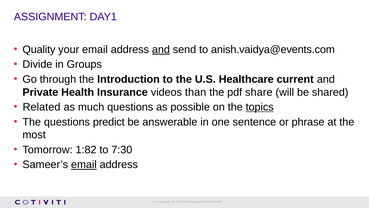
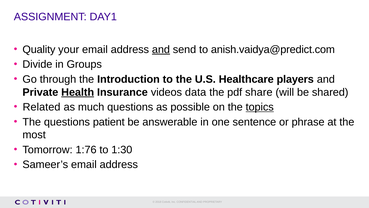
anish.vaidya@events.com: anish.vaidya@events.com -> anish.vaidya@predict.com (273, 49)
current: current -> players (295, 79)
Health underline: none -> present (78, 92)
than: than -> data (196, 92)
predict: predict -> patient (109, 122)
1:82: 1:82 -> 1:76 (86, 149)
7:30: 7:30 -> 1:30 (122, 149)
email underline: present -> none (84, 164)
